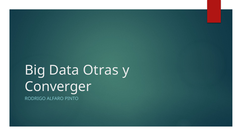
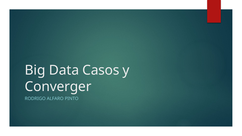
Otras: Otras -> Casos (101, 70)
